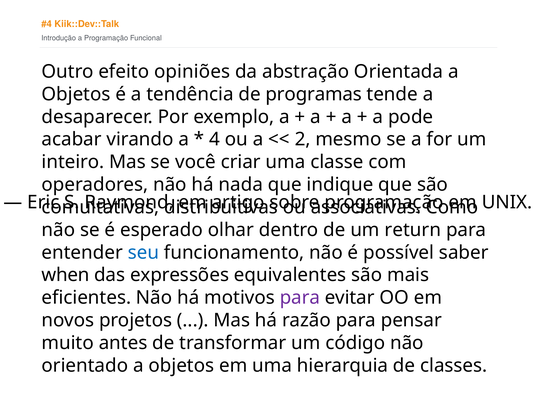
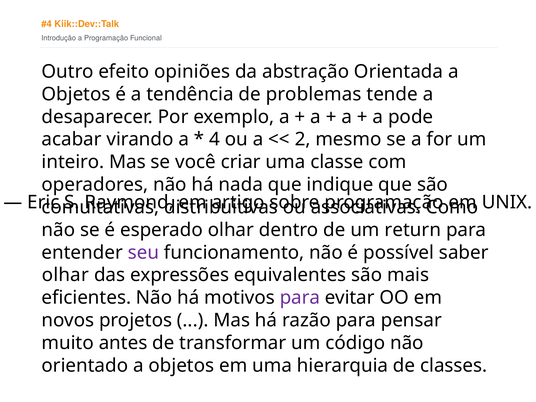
programas: programas -> problemas (314, 94)
seu colour: blue -> purple (143, 252)
when: when -> olhar (65, 275)
